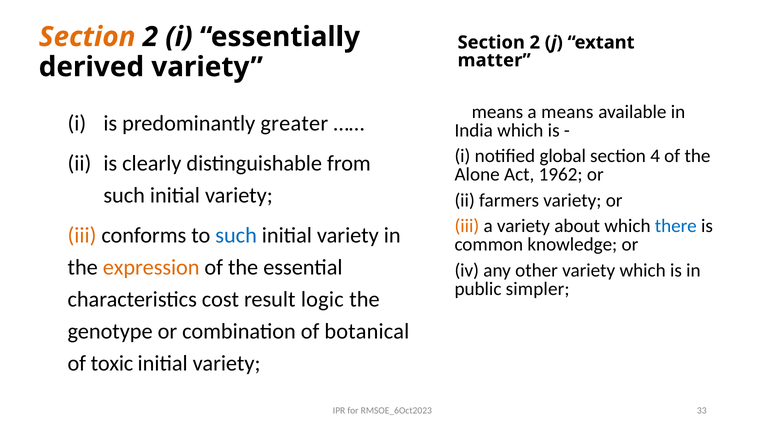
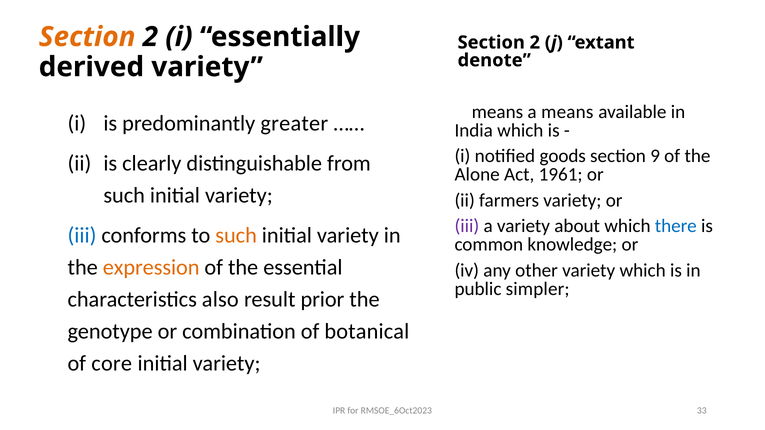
matter: matter -> denote (494, 60)
global: global -> goods (563, 156)
4: 4 -> 9 (655, 156)
1962: 1962 -> 1961 (561, 175)
iii colour: orange -> purple (467, 226)
iii colour: orange -> blue (82, 236)
such colour: blue -> orange (236, 236)
cost: cost -> also (220, 300)
logic: logic -> prior (322, 300)
toxic: toxic -> core (112, 364)
